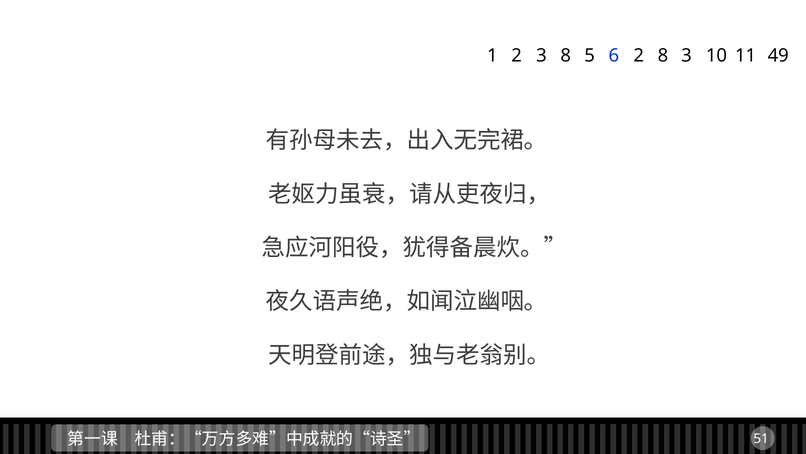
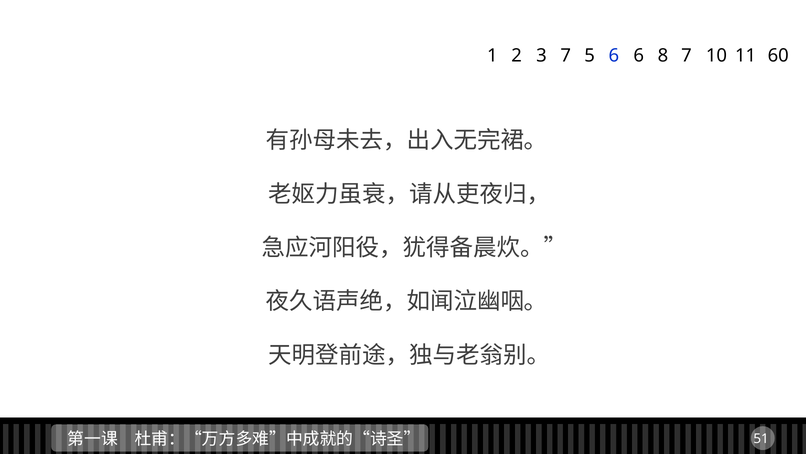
3 8: 8 -> 7 (566, 56)
6 2: 2 -> 6 (639, 56)
8 3: 3 -> 7 (686, 56)
49: 49 -> 60 (778, 56)
